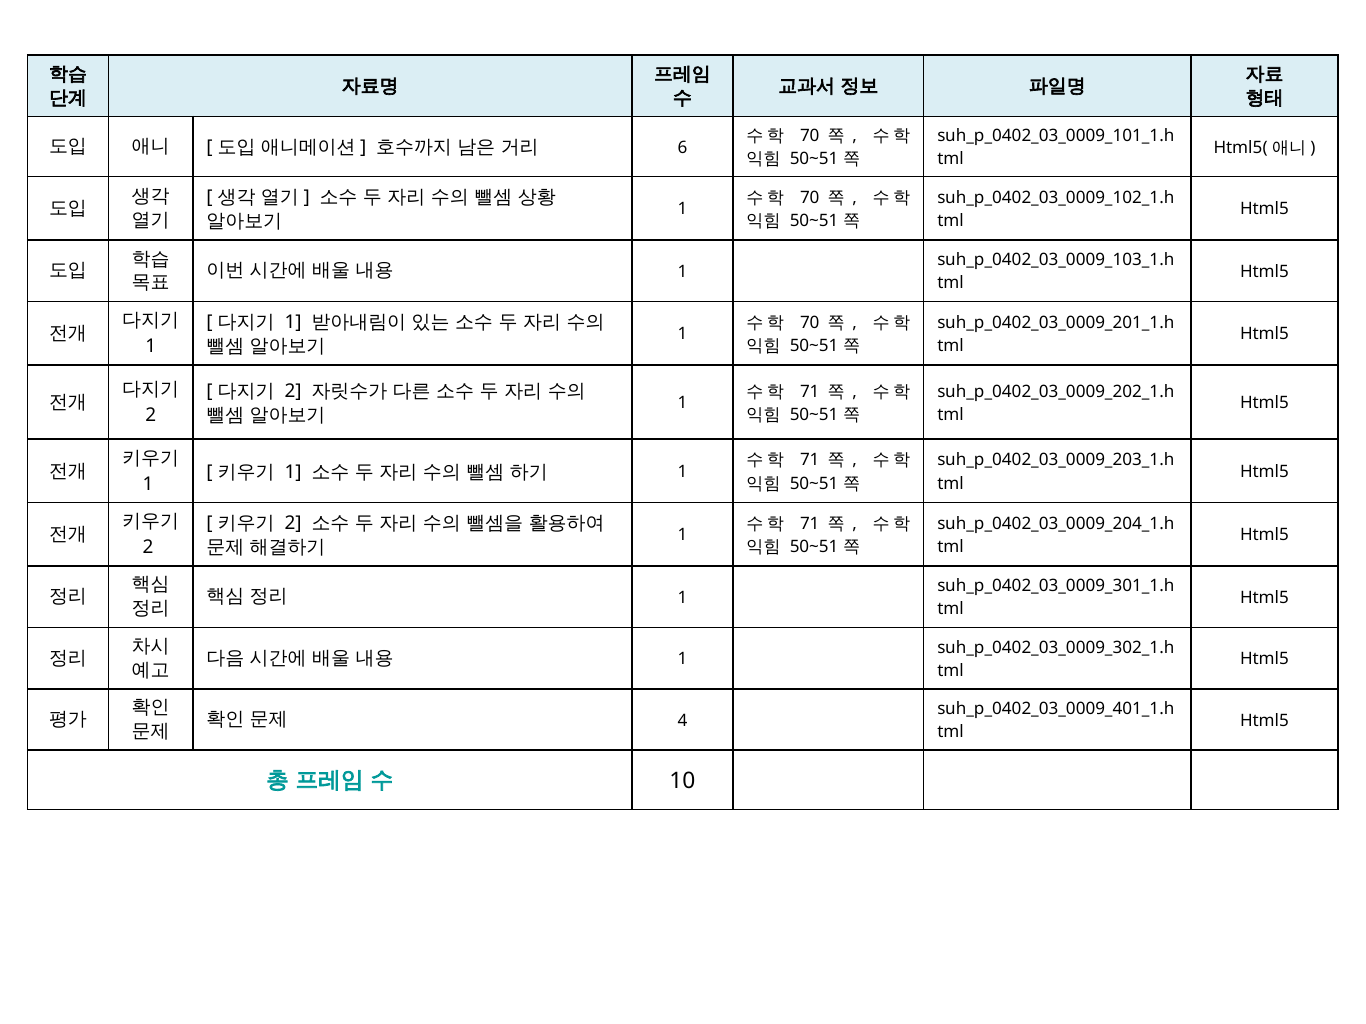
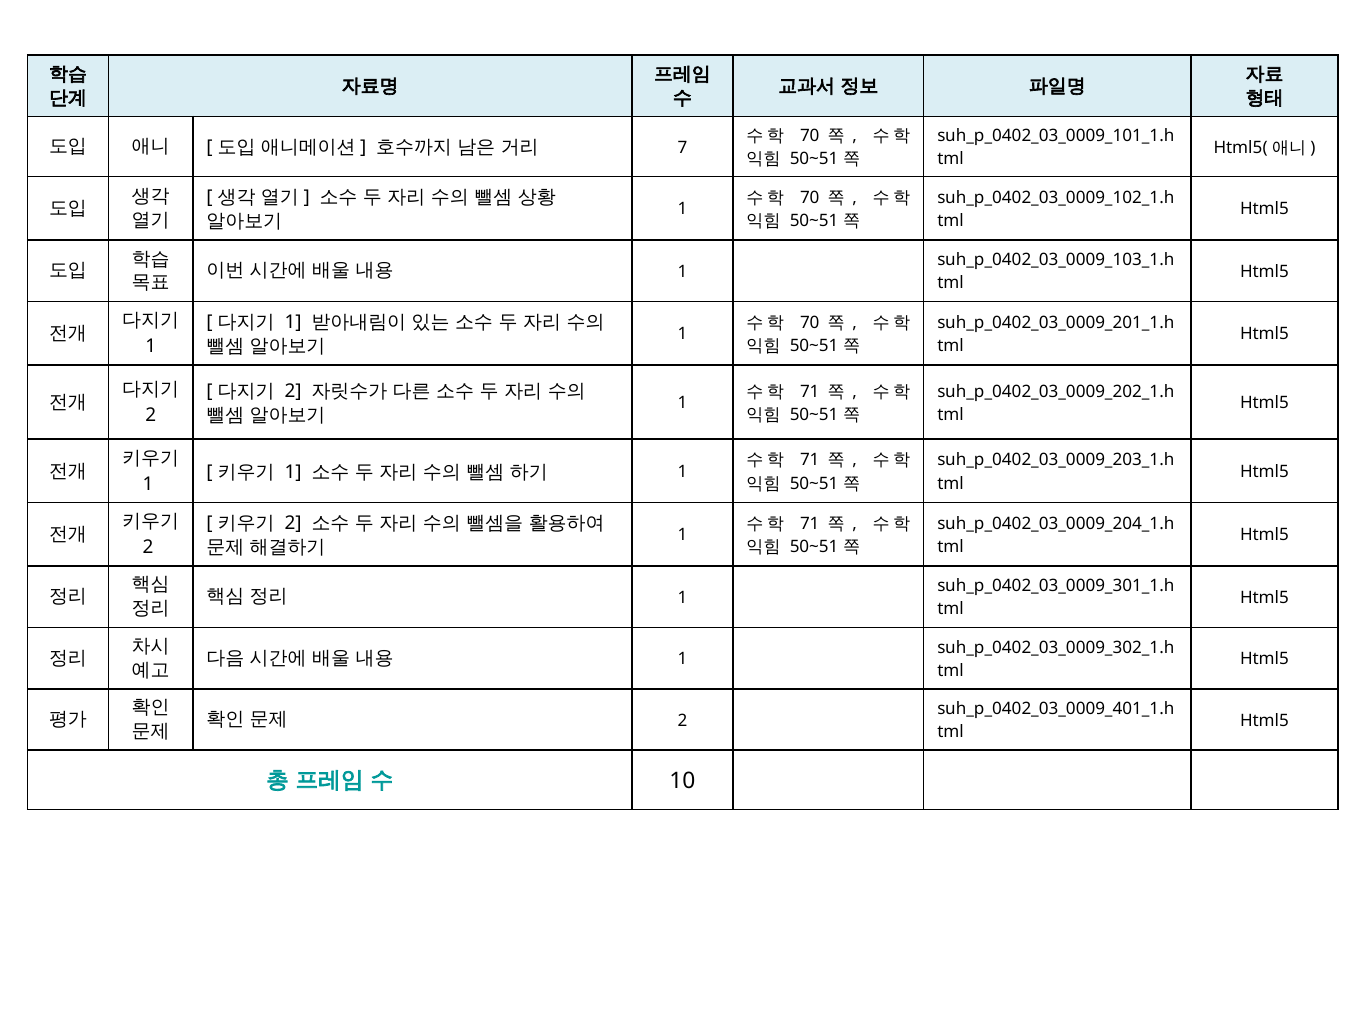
6: 6 -> 7 (682, 148)
4: 4 -> 2 (682, 721)
